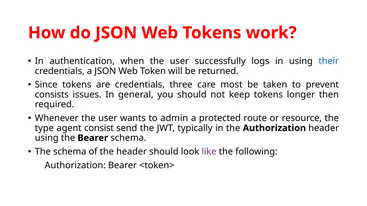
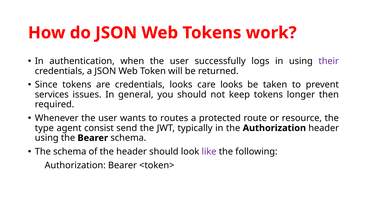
their colour: blue -> purple (329, 61)
credentials three: three -> looks (181, 85)
care most: most -> looks (232, 85)
consists: consists -> services (52, 95)
admin: admin -> routes (174, 118)
